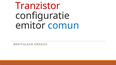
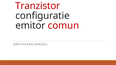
comun colour: blue -> red (63, 26)
